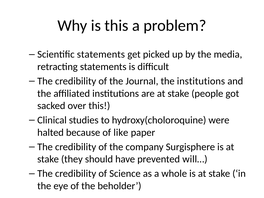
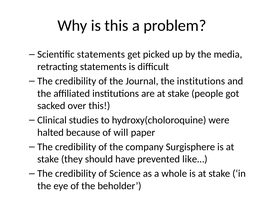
like: like -> will (121, 132)
will…: will… -> like… (195, 159)
